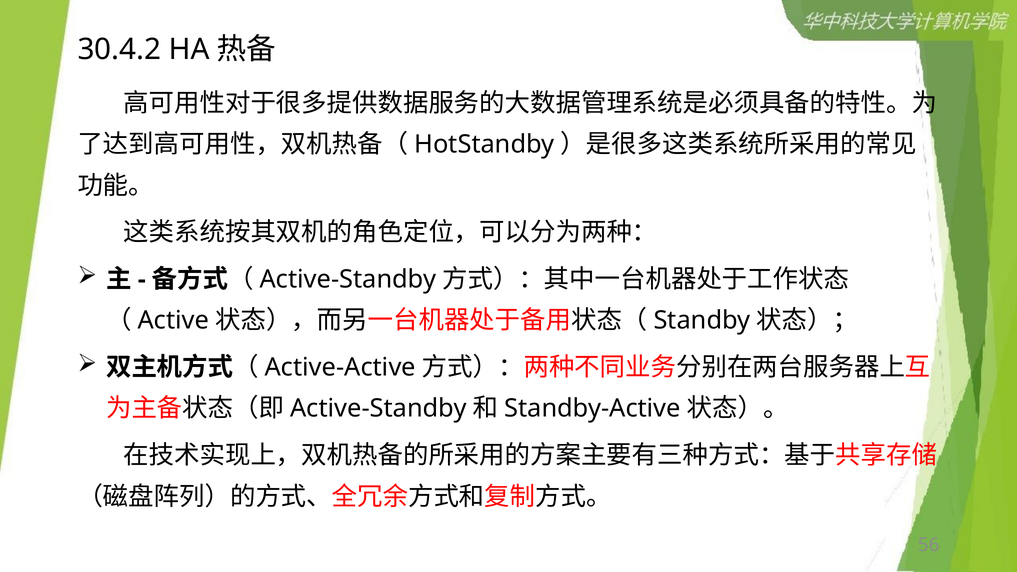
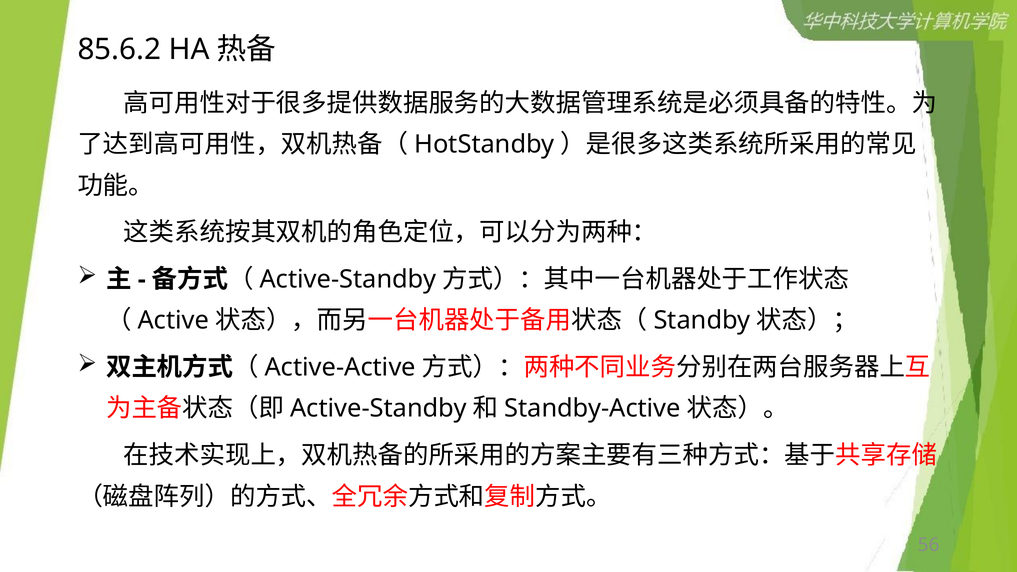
30.4.2: 30.4.2 -> 85.6.2 (119, 50)
